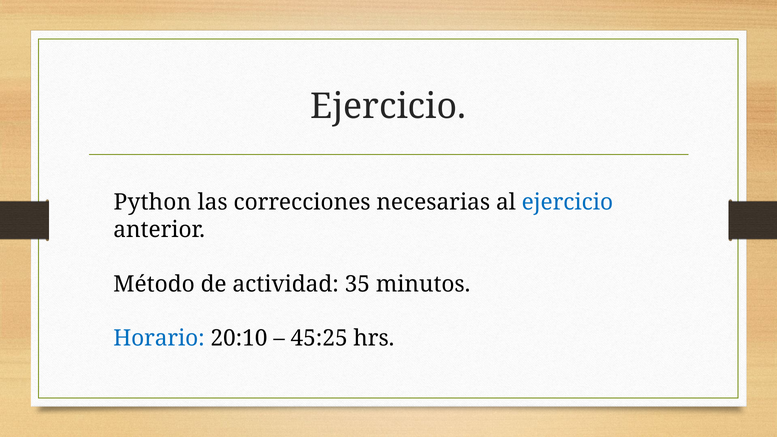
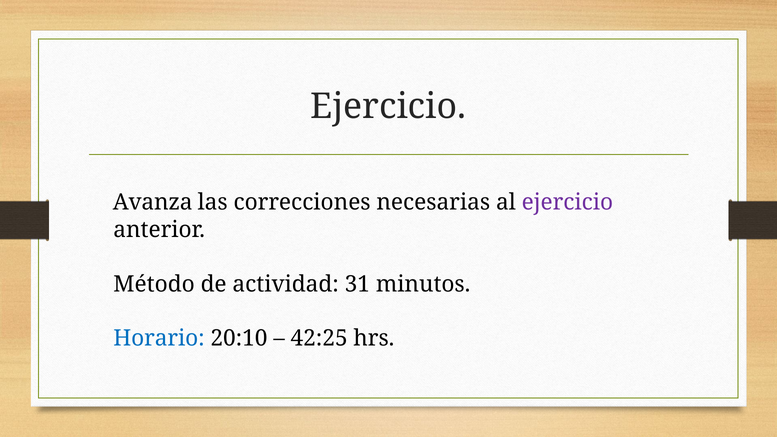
Python: Python -> Avanza (153, 202)
ejercicio colour: blue -> purple (567, 202)
35: 35 -> 31 (357, 284)
45:25: 45:25 -> 42:25 (319, 339)
